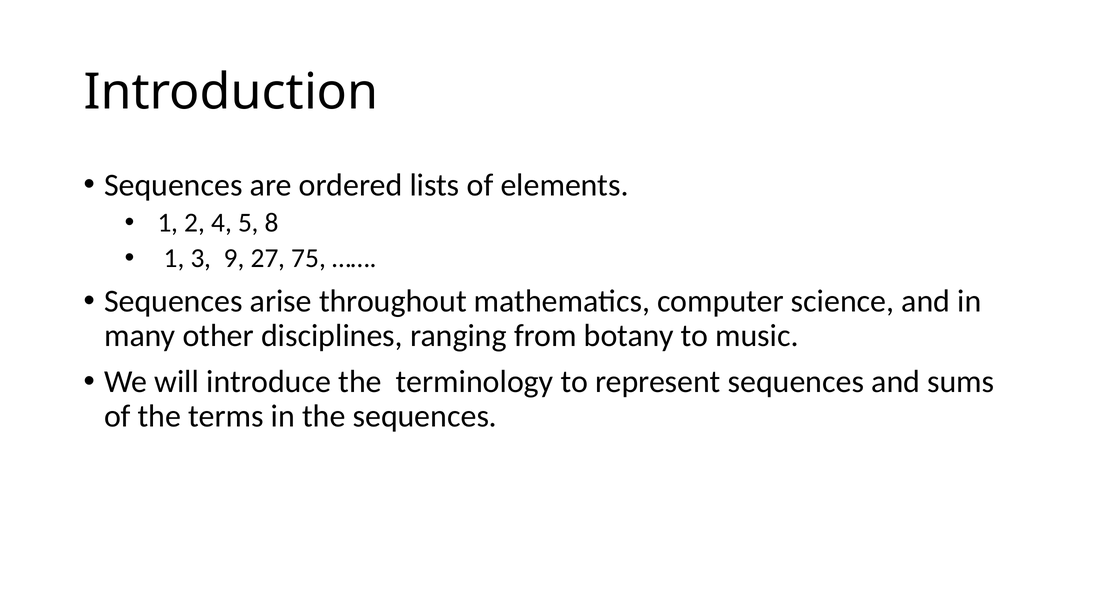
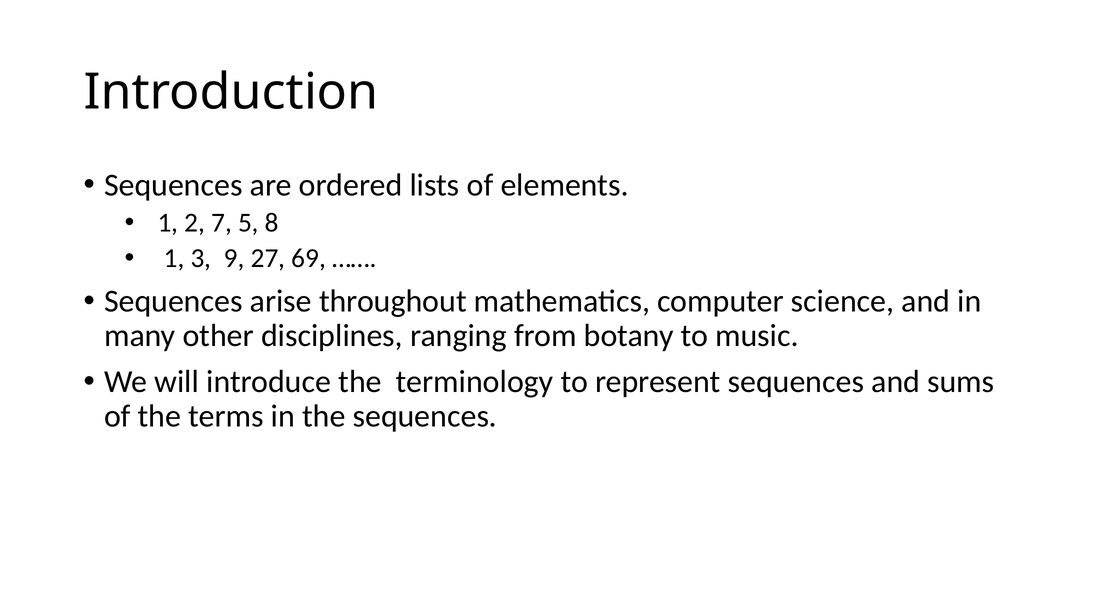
4: 4 -> 7 (222, 223)
75: 75 -> 69 (309, 258)
